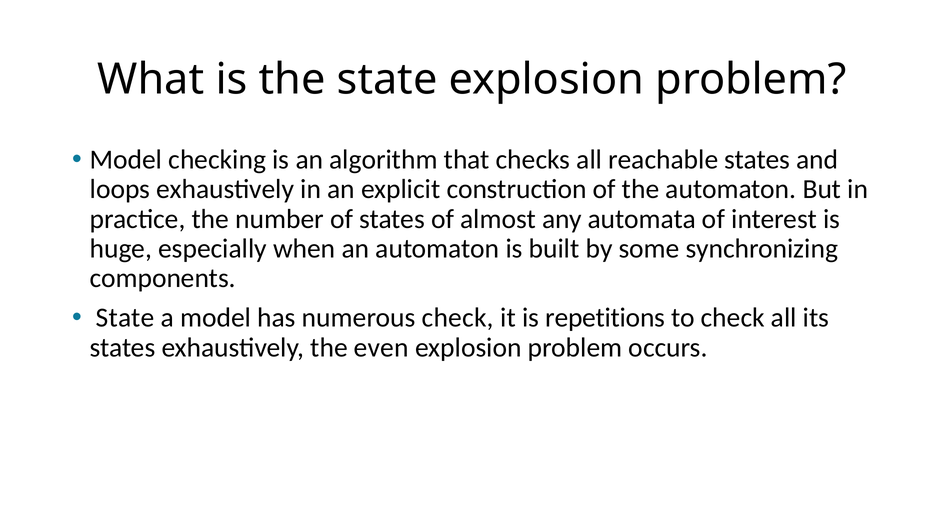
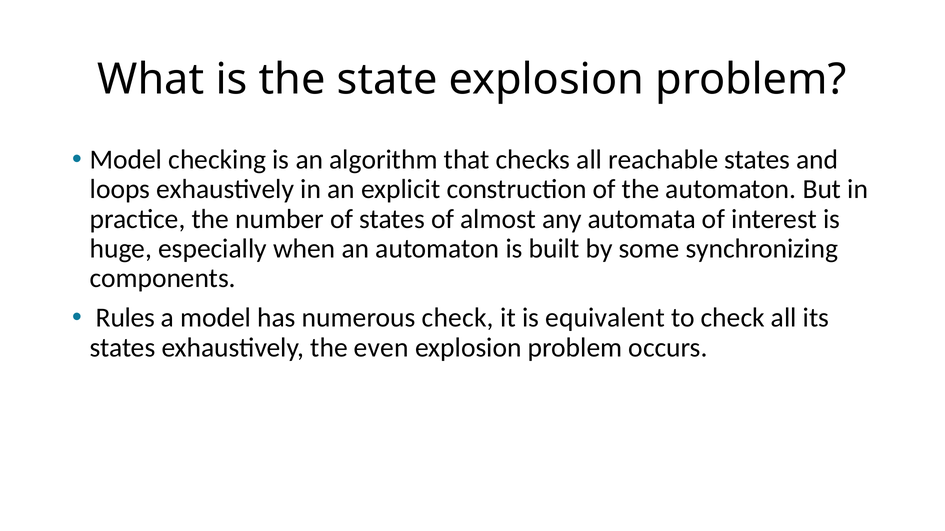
State: State -> Rules (125, 318)
repetitions: repetitions -> equivalent (605, 318)
